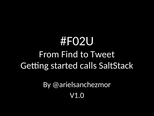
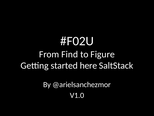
Tweet: Tweet -> Figure (103, 54)
calls: calls -> here (88, 65)
